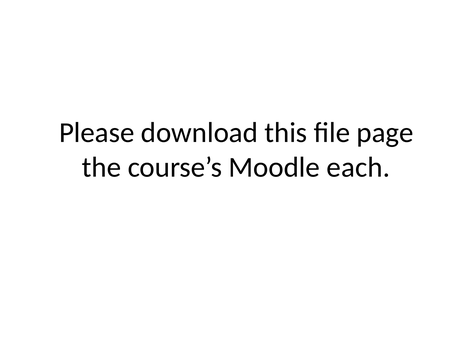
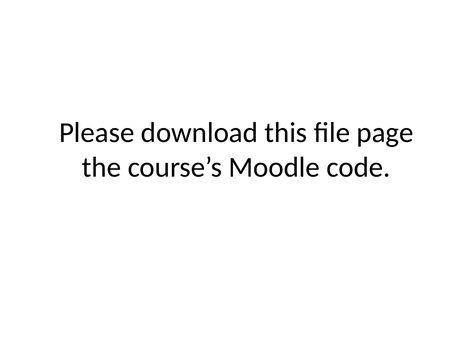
each: each -> code (358, 168)
